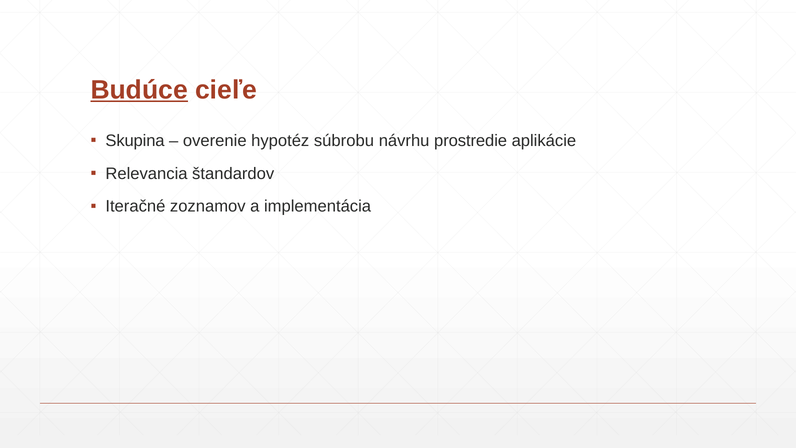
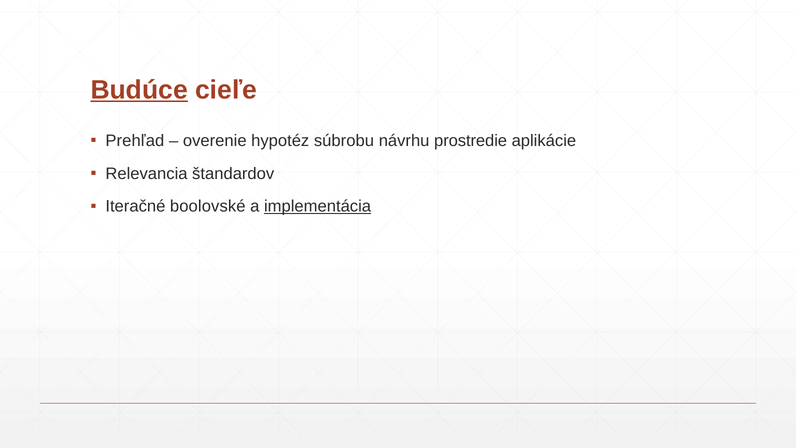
Skupina: Skupina -> Prehľad (135, 141)
zoznamov: zoznamov -> boolovské (208, 206)
implementácia underline: none -> present (318, 206)
